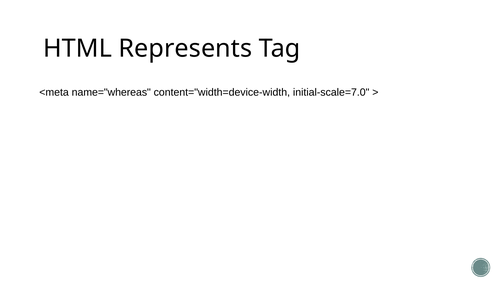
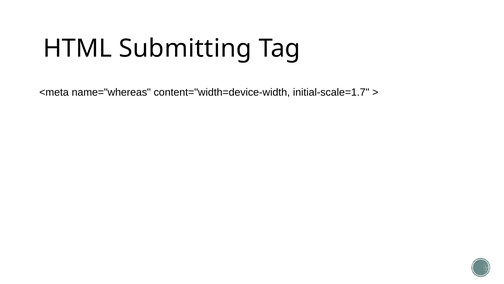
Represents: Represents -> Submitting (185, 48)
initial-scale=7.0: initial-scale=7.0 -> initial-scale=1.7 (331, 92)
